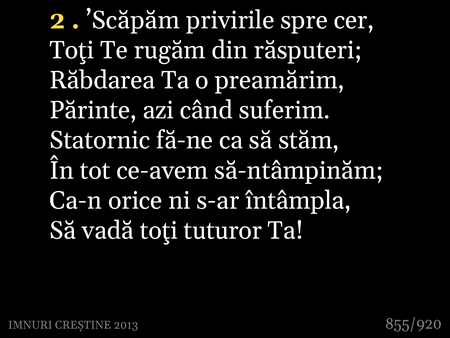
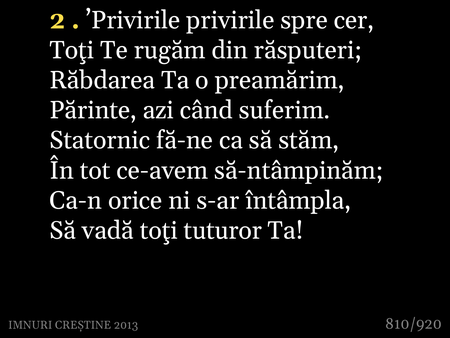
’Scăpăm: ’Scăpăm -> ’Privirile (133, 20)
855/920: 855/920 -> 810/920 (414, 323)
